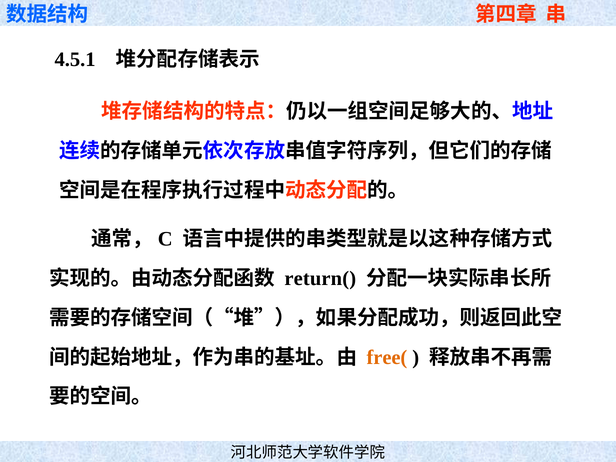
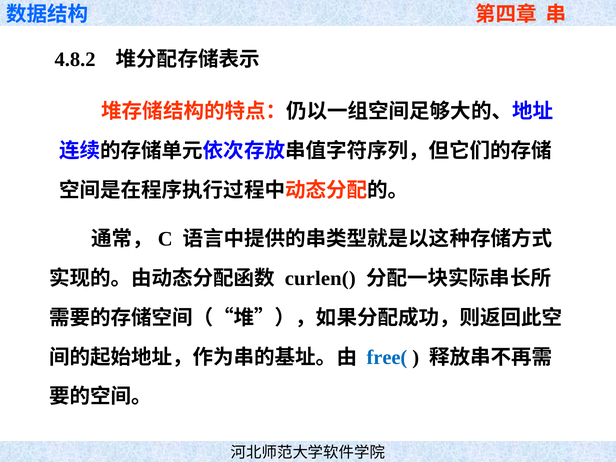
4.5.1: 4.5.1 -> 4.8.2 (75, 59)
return(: return( -> curlen( (320, 278)
free( colour: orange -> blue (387, 357)
